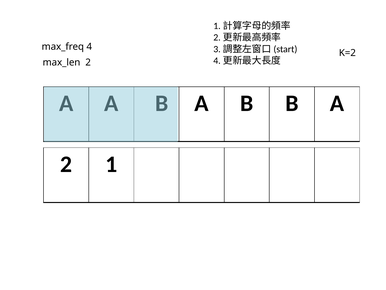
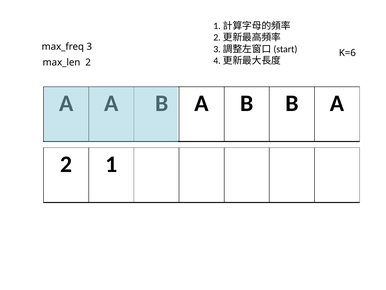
4: 4 -> 3 (89, 47)
K=2: K=2 -> K=6 (347, 53)
